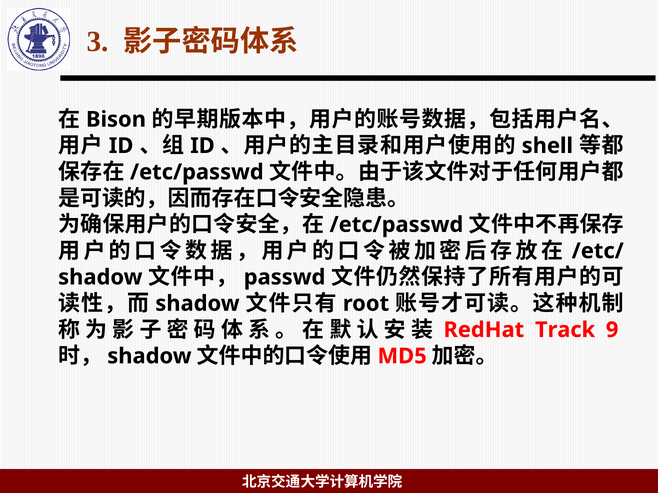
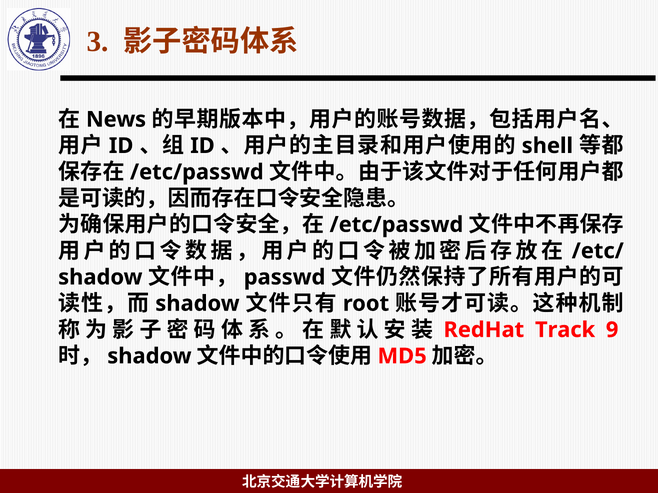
Bison: Bison -> News (116, 120)
